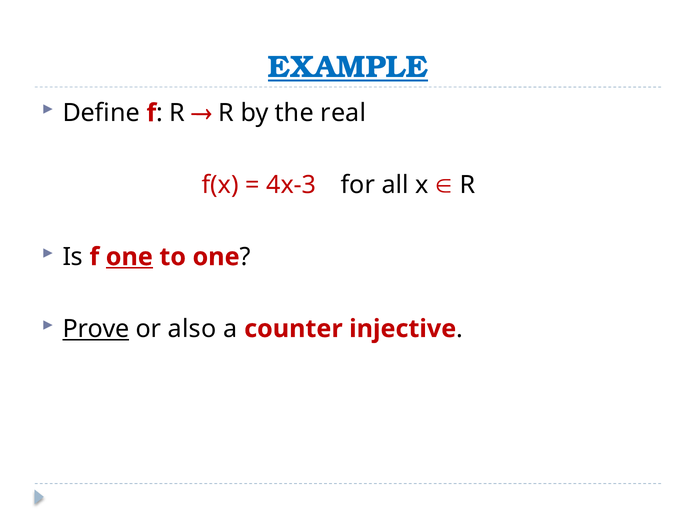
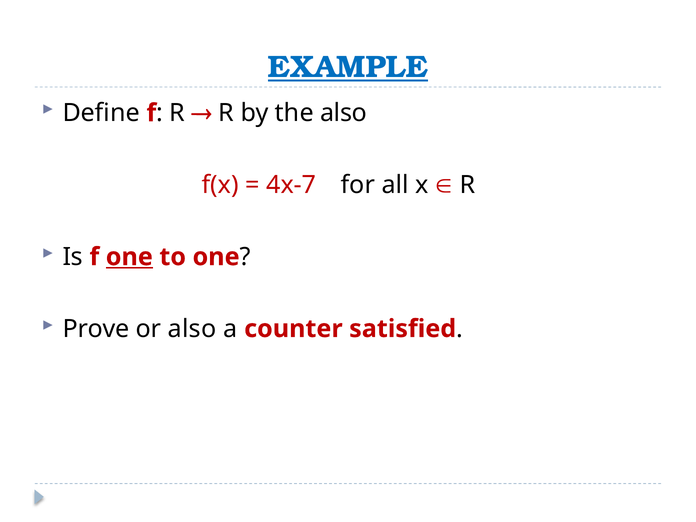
the real: real -> also (344, 113)
4x-3: 4x-3 -> 4x-7 (291, 185)
Prove underline: present -> none (96, 329)
injective: injective -> satisfied (403, 329)
